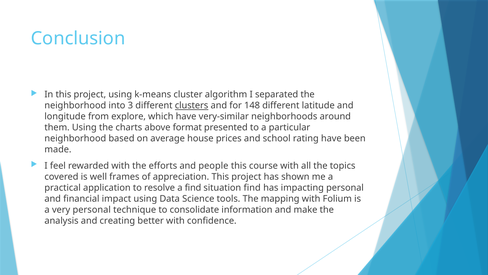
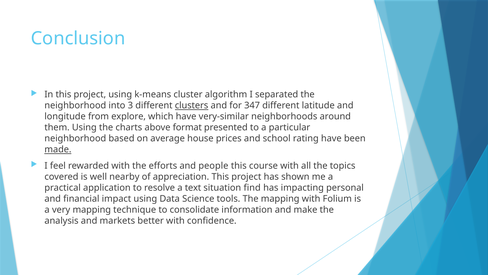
148: 148 -> 347 (252, 105)
made underline: none -> present (58, 149)
frames: frames -> nearby (124, 176)
a find: find -> text (193, 187)
very personal: personal -> mapping (92, 209)
creating: creating -> markets (117, 220)
